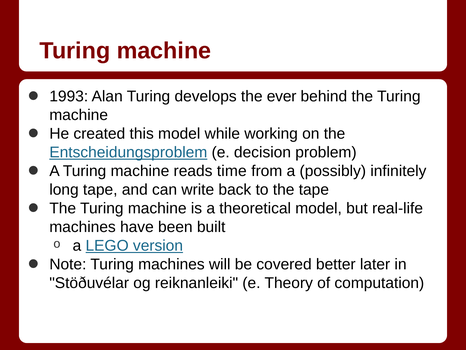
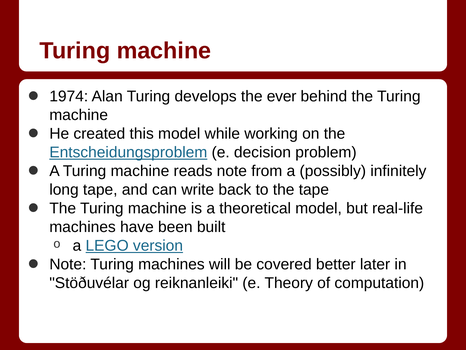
1993: 1993 -> 1974 (69, 96)
reads time: time -> note (232, 171)
